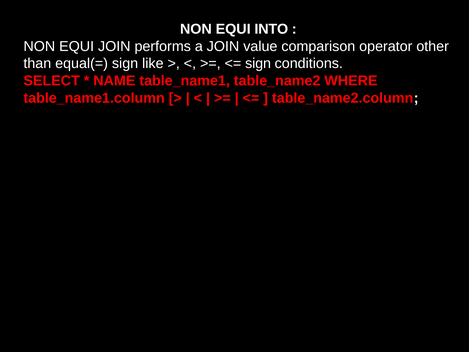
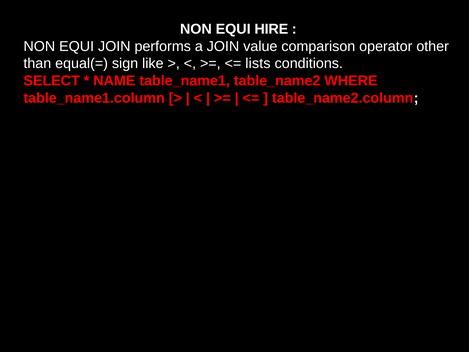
INTO: INTO -> HIRE (271, 29)
sign: sign -> lists (258, 64)
